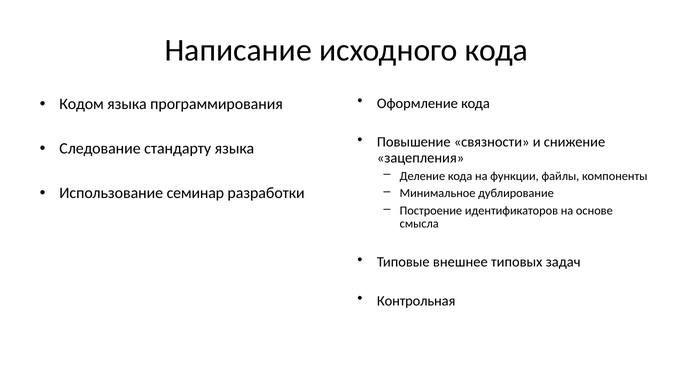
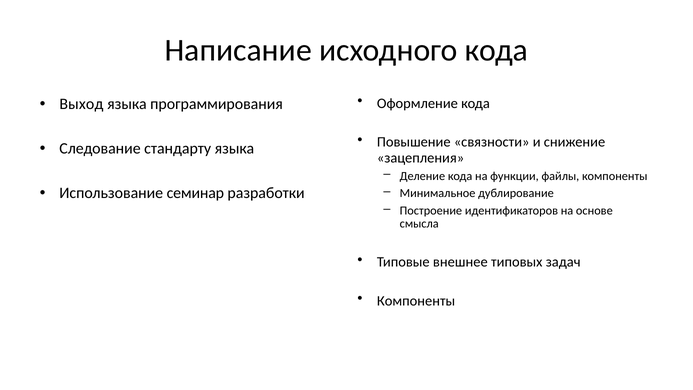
Кодом: Кодом -> Выход (81, 104)
Контрольная: Контрольная -> Компоненты (416, 301)
